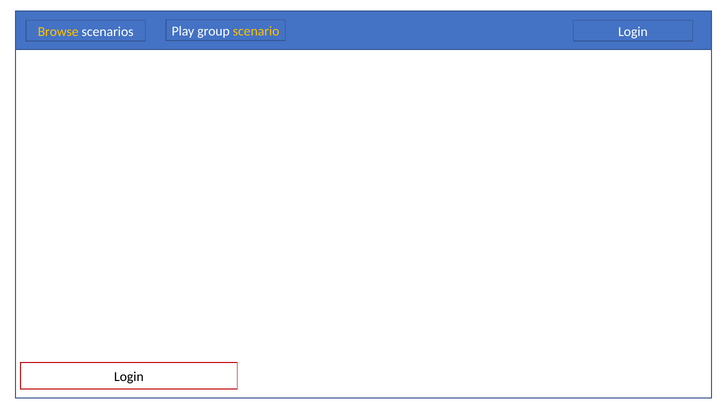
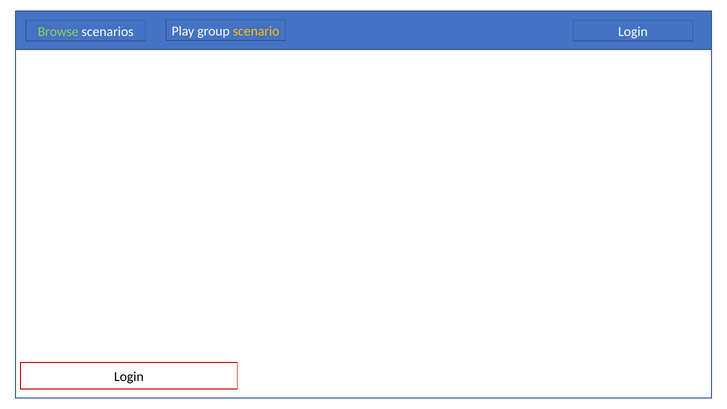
Browse colour: yellow -> light green (58, 32)
